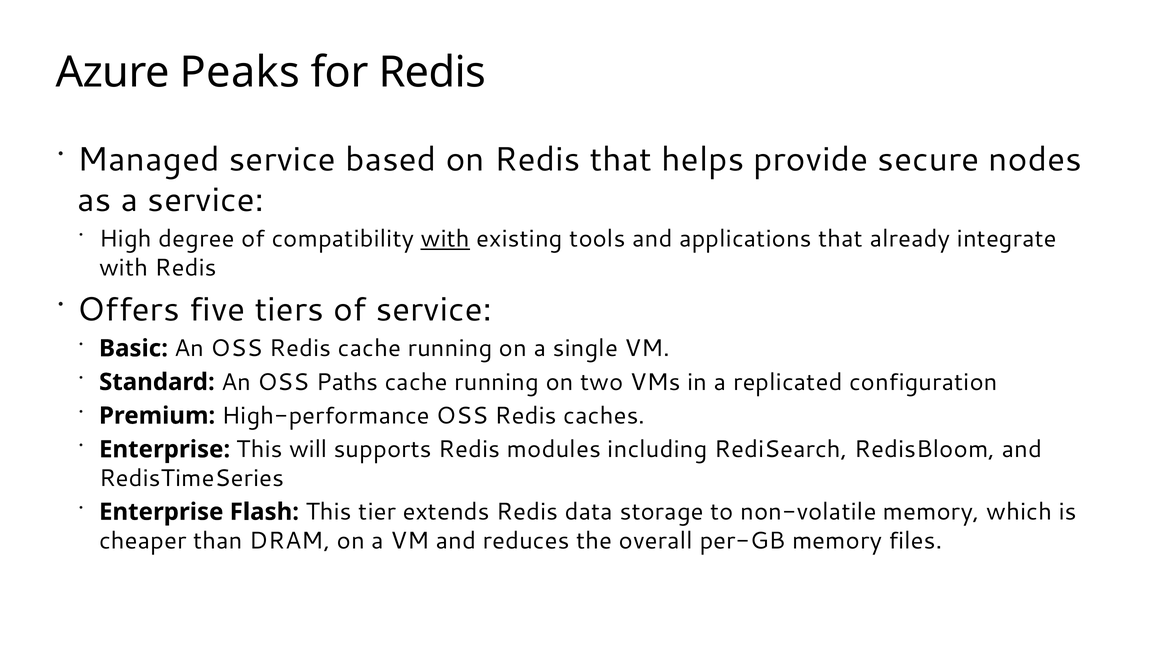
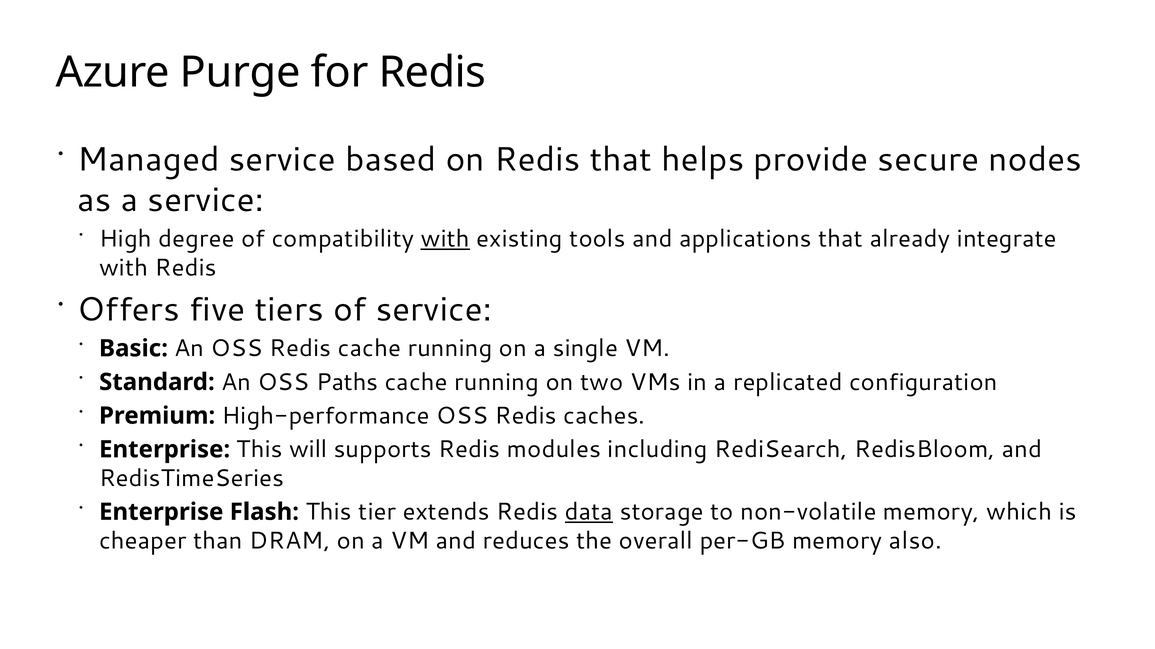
Peaks: Peaks -> Purge (240, 72)
data underline: none -> present (589, 512)
files: files -> also (915, 541)
